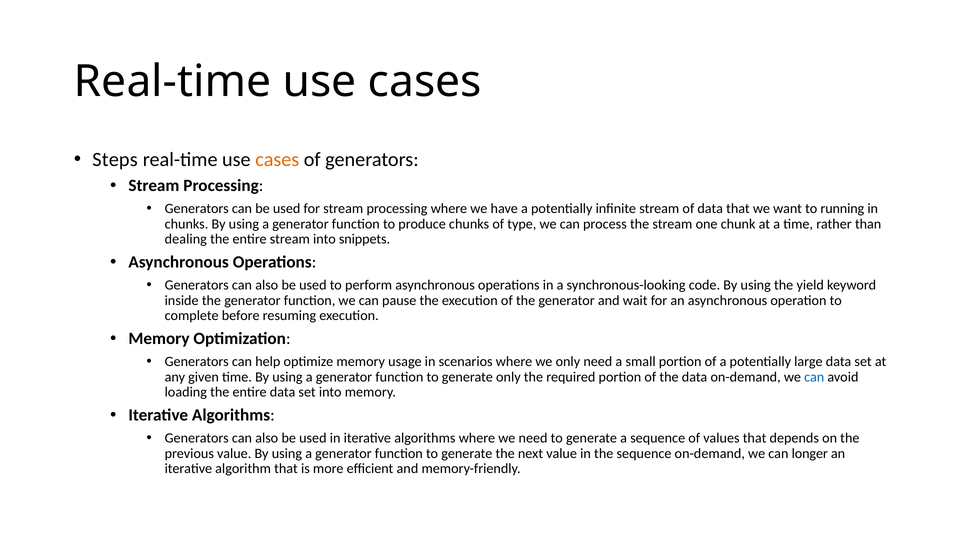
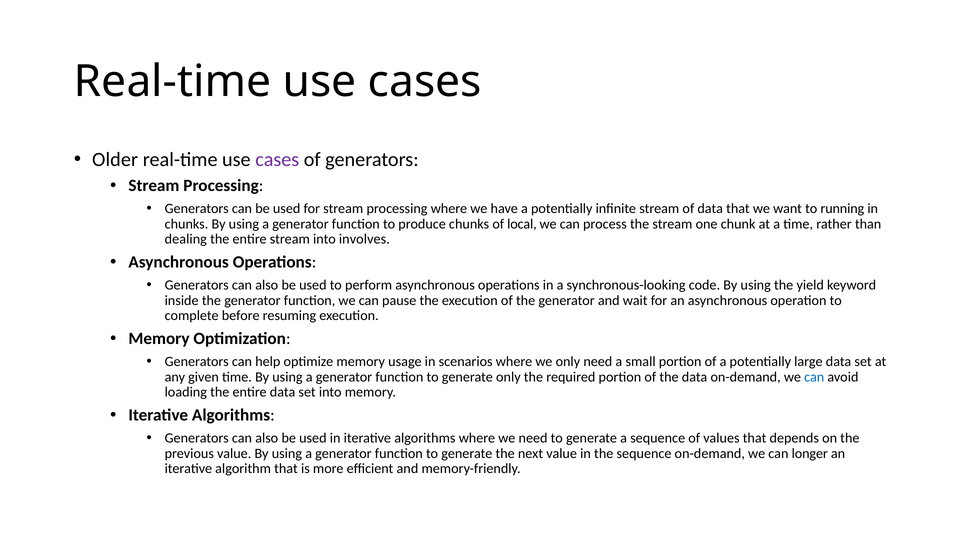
Steps: Steps -> Older (115, 160)
cases colour: orange -> purple (277, 160)
type: type -> local (522, 224)
snippets: snippets -> involves (364, 239)
